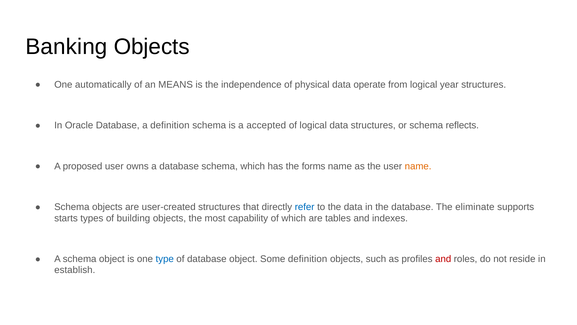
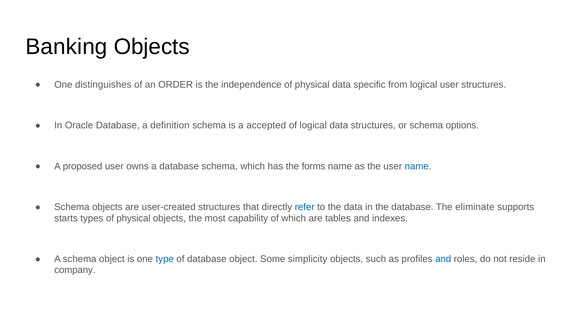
automatically: automatically -> distinguishes (103, 84)
MEANS: MEANS -> ORDER (176, 84)
operate: operate -> specific (370, 84)
logical year: year -> user (449, 84)
reflects: reflects -> options (462, 125)
name colour: orange -> blue (418, 166)
types of building: building -> physical (133, 218)
Some definition: definition -> simplicity (308, 259)
and colour: red -> blue (443, 259)
establish: establish -> company (75, 270)
